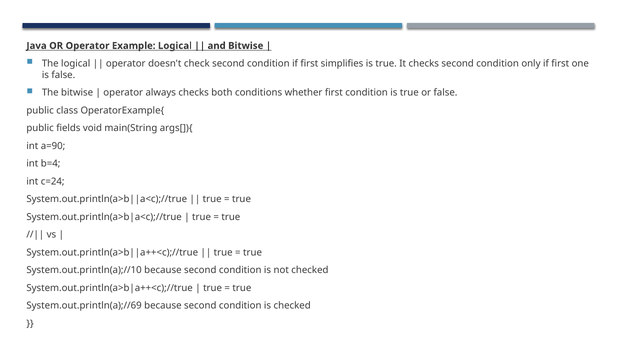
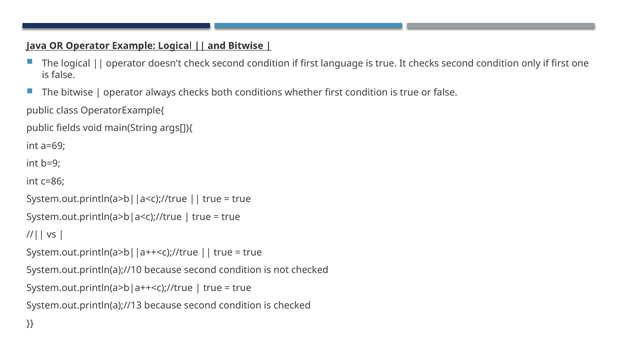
simplifies: simplifies -> language (342, 63)
a=90: a=90 -> a=69 (53, 146)
b=4: b=4 -> b=9 (51, 164)
c=24: c=24 -> c=86 (53, 182)
System.out.println(a);//69: System.out.println(a);//69 -> System.out.println(a);//13 (84, 306)
